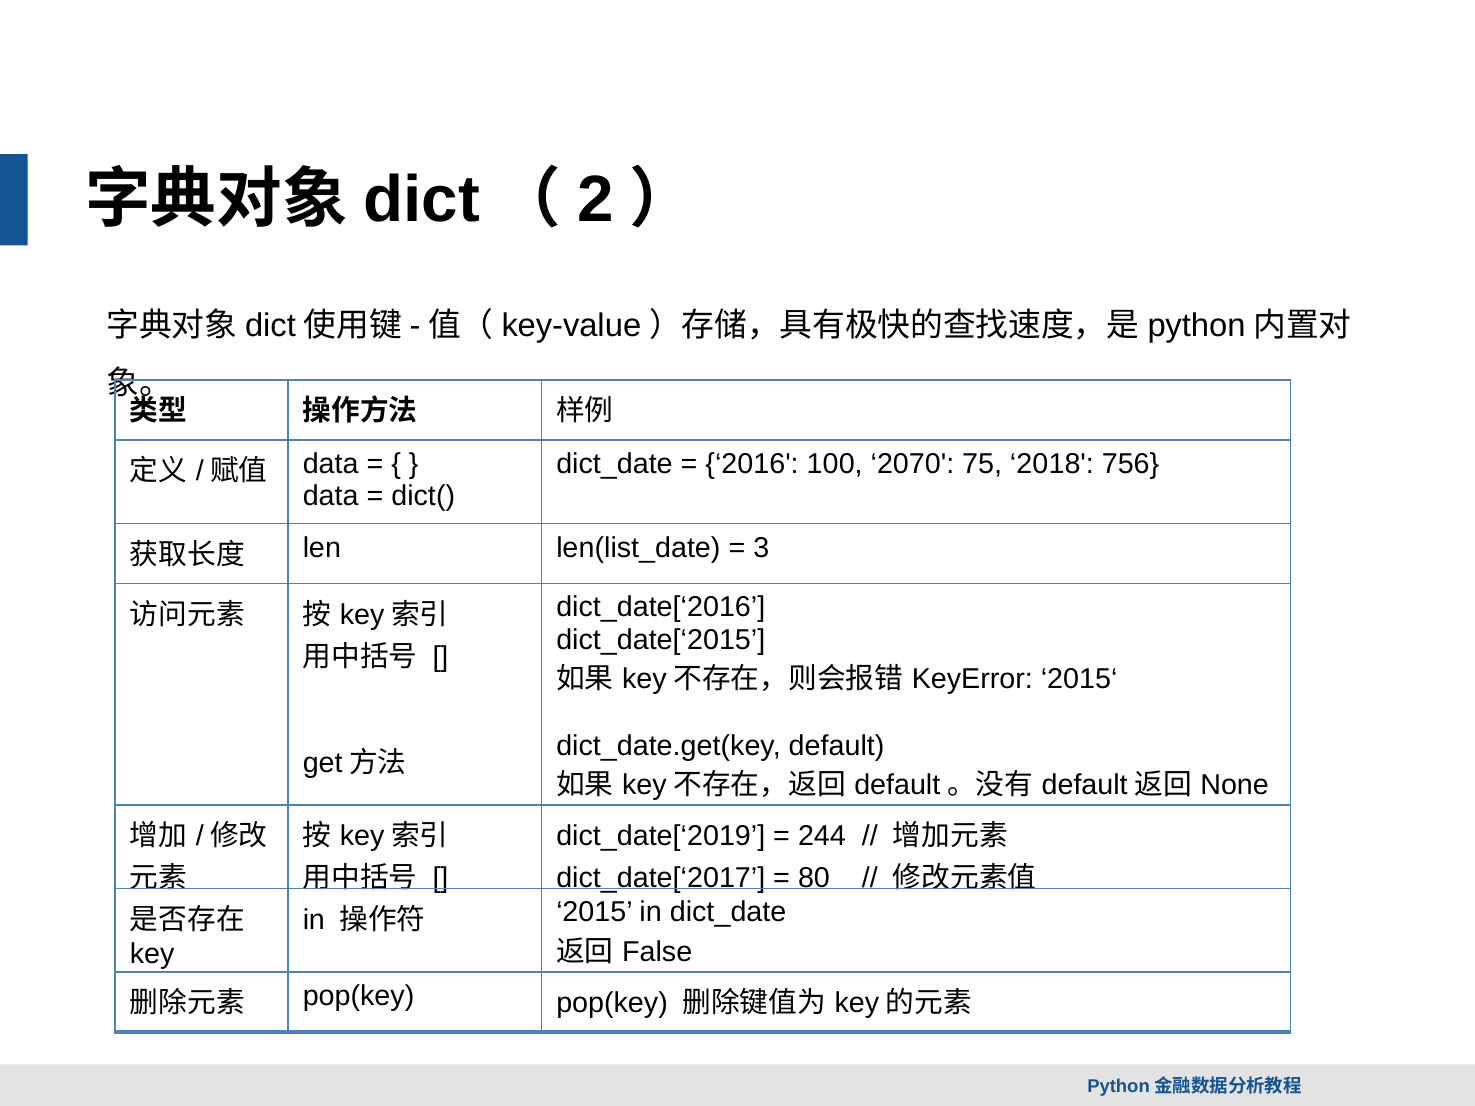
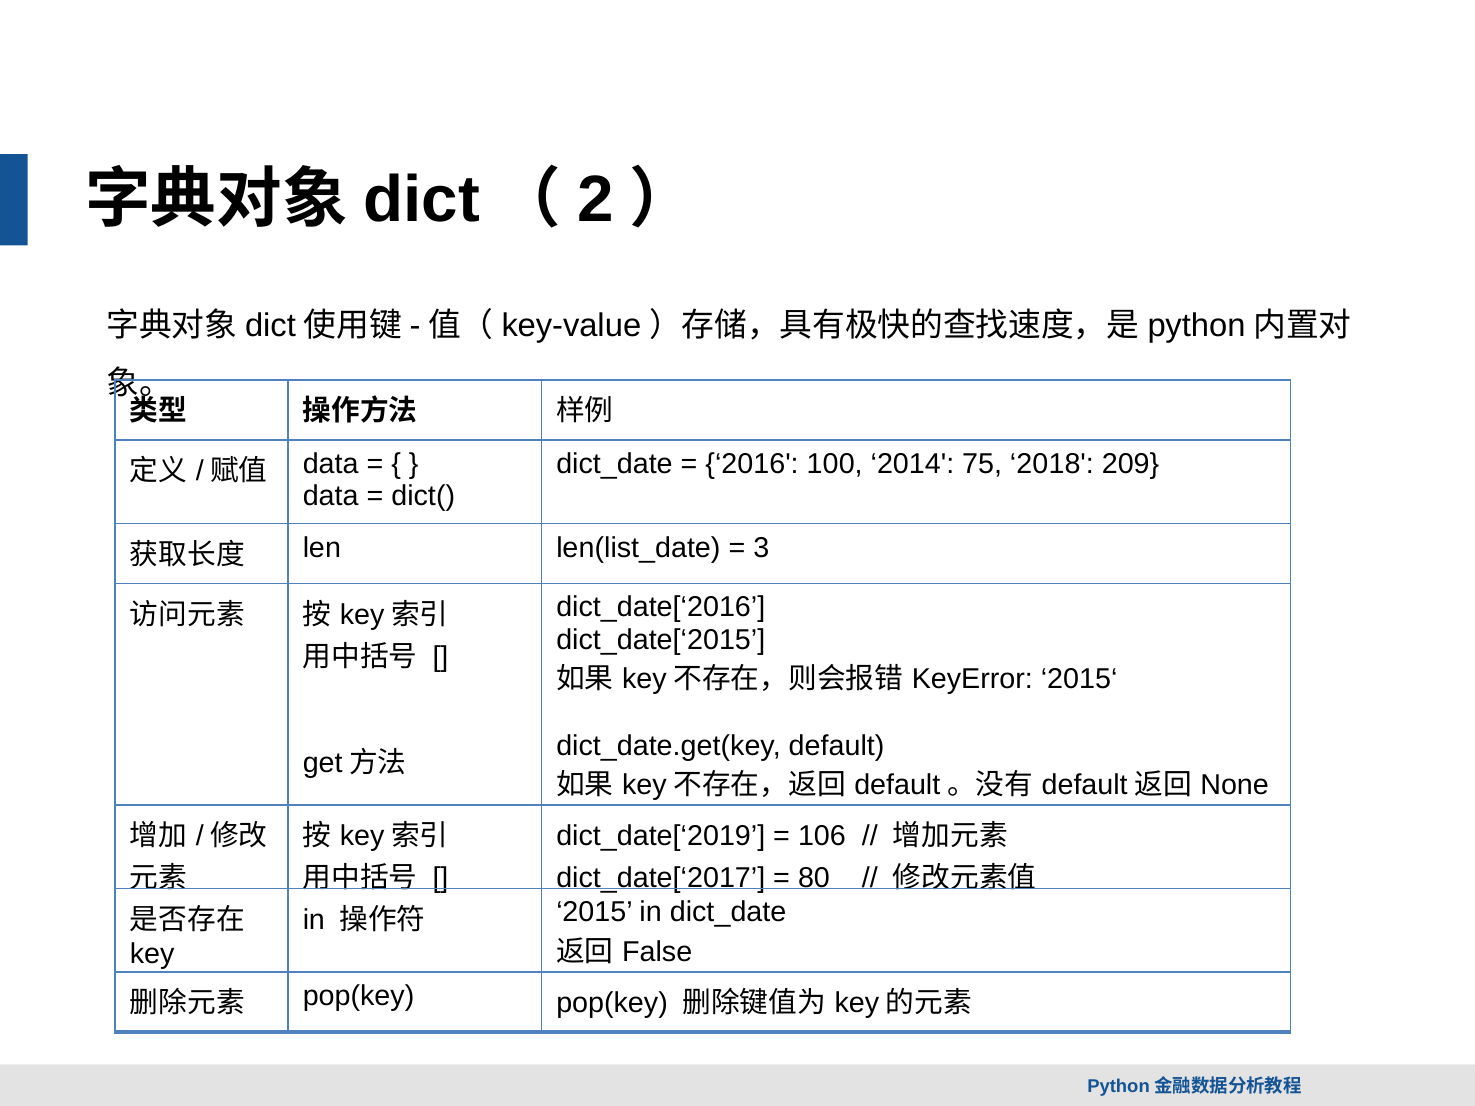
2070: 2070 -> 2014 (912, 464)
756: 756 -> 209 (1131, 464)
244: 244 -> 106 (822, 836)
